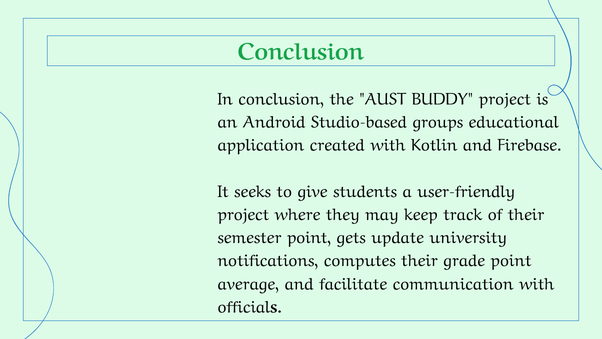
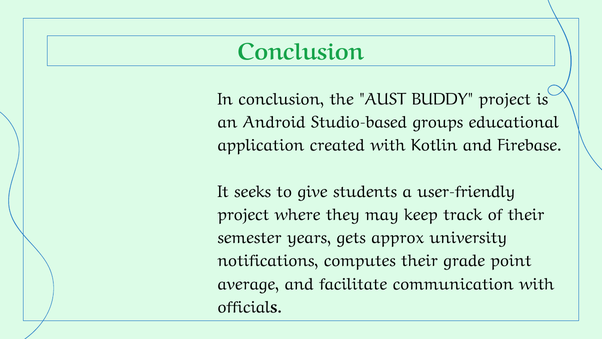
semester point: point -> years (309, 238)
update: update -> approx (398, 238)
